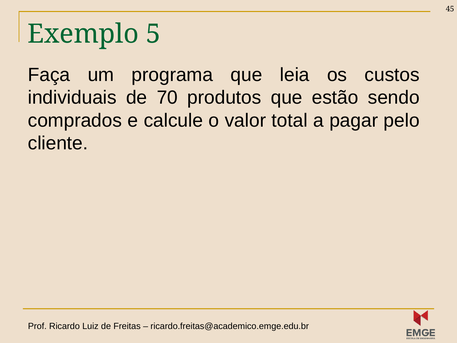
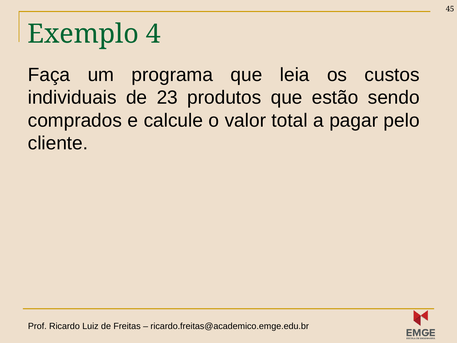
5: 5 -> 4 (153, 34)
70: 70 -> 23 (167, 98)
